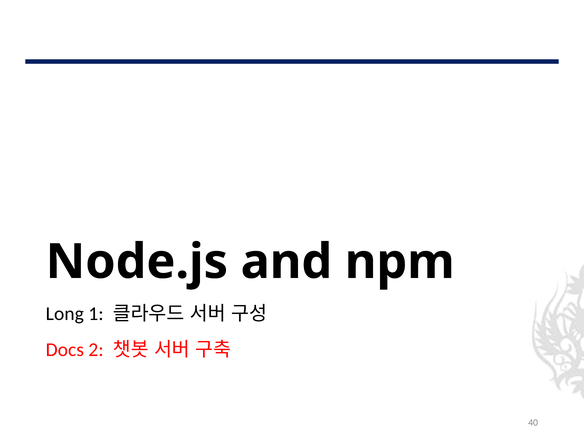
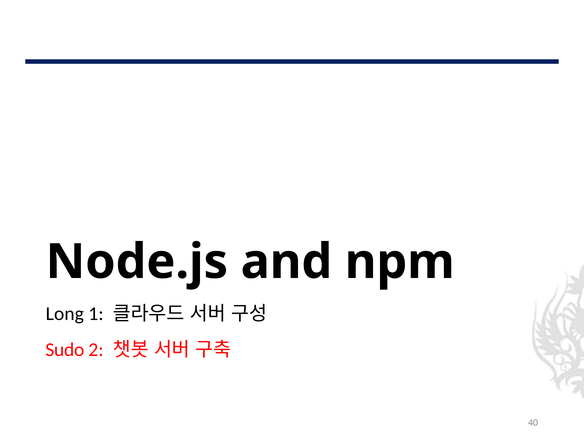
Docs: Docs -> Sudo (65, 350)
